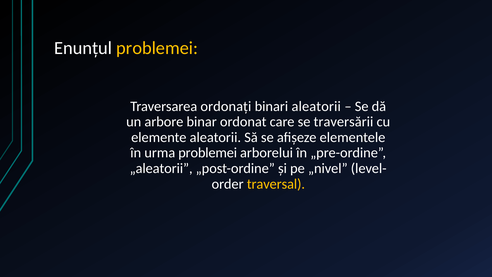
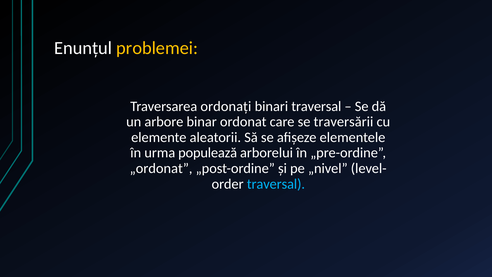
binari aleatorii: aleatorii -> traversal (316, 106)
urma problemei: problemei -> populează (208, 153)
„aleatorii: „aleatorii -> „ordonat (161, 168)
traversal colour: yellow -> light blue (276, 184)
